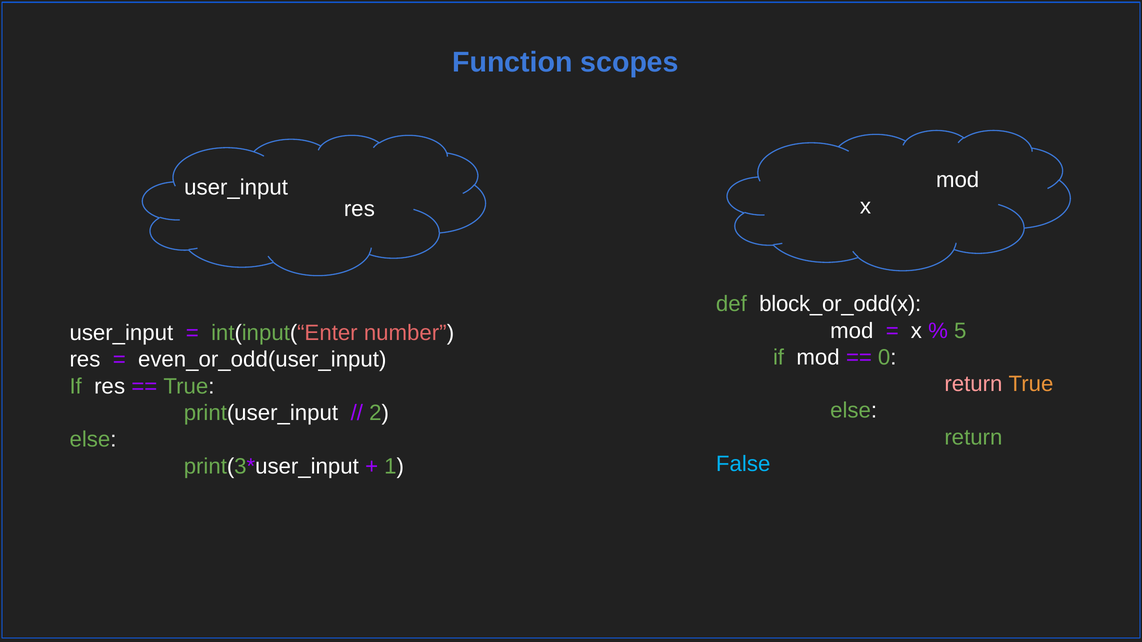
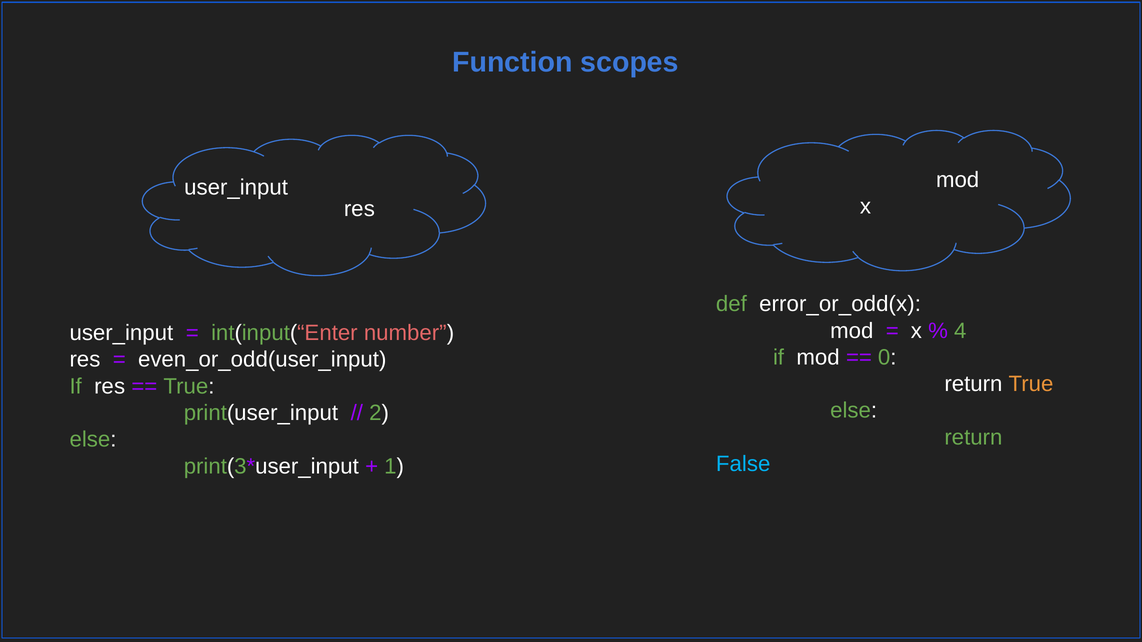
block_or_odd(x: block_or_odd(x -> error_or_odd(x (840, 304)
5: 5 -> 4 (960, 331)
return colour: pink -> white (973, 384)
